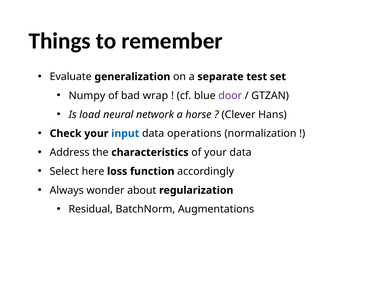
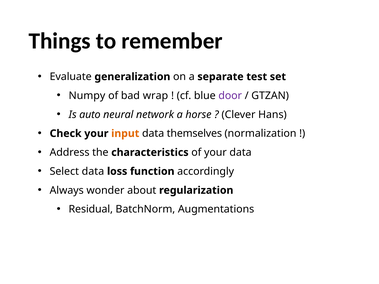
load: load -> auto (90, 115)
input colour: blue -> orange (125, 134)
operations: operations -> themselves (194, 134)
Select here: here -> data (93, 172)
